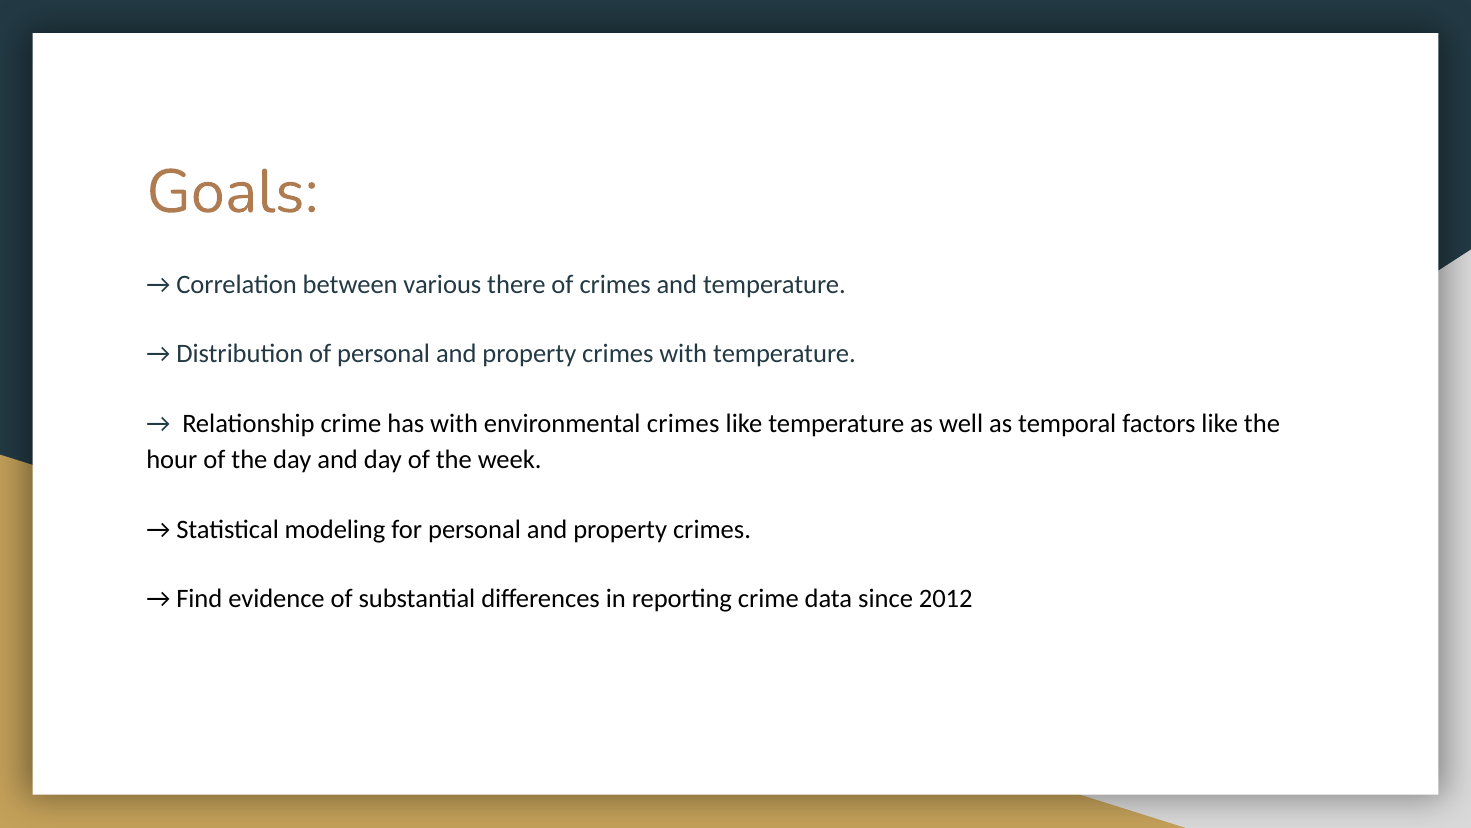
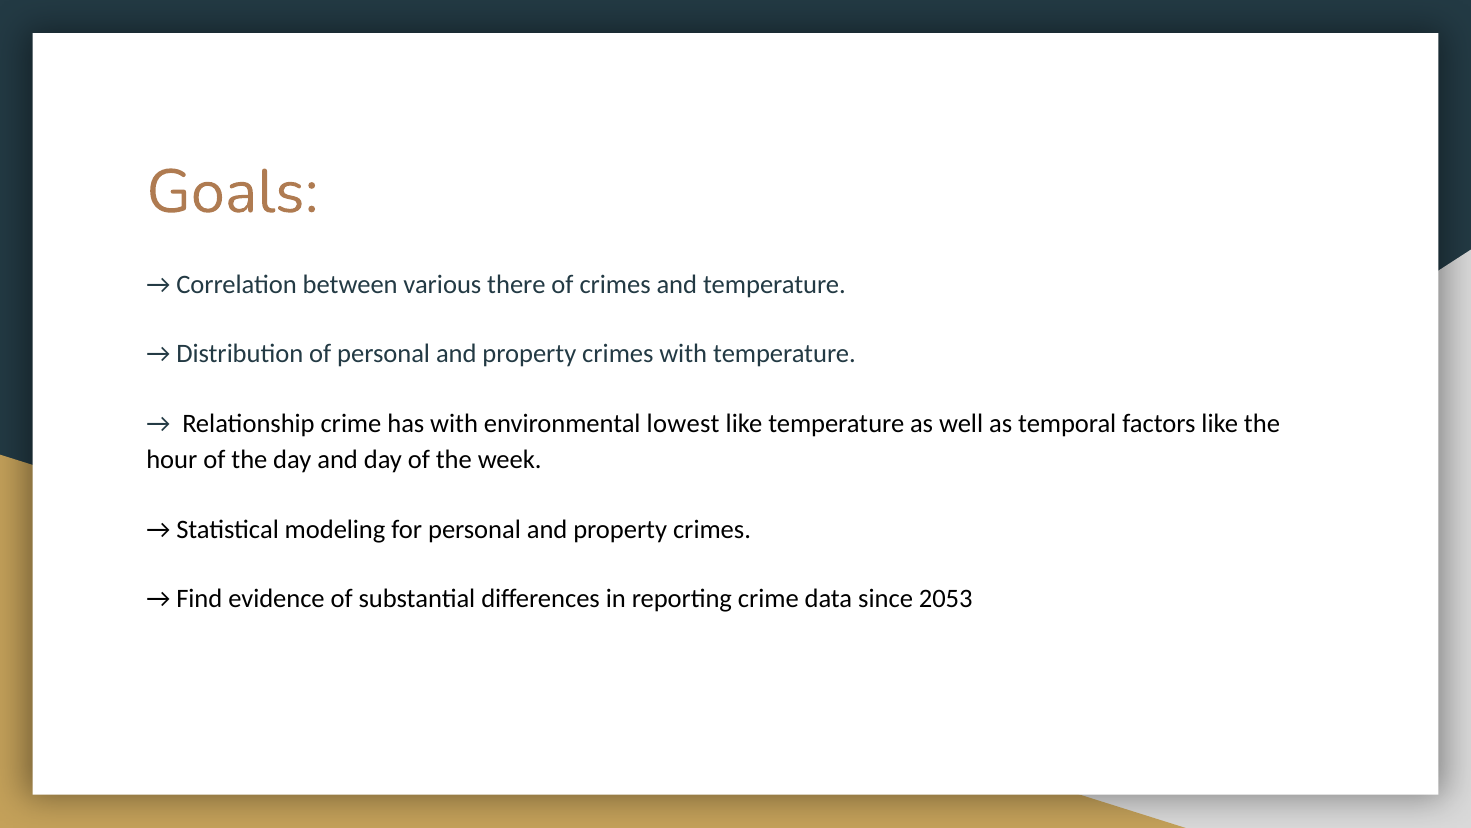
environmental crimes: crimes -> lowest (683, 423)
2012: 2012 -> 2053 (946, 599)
